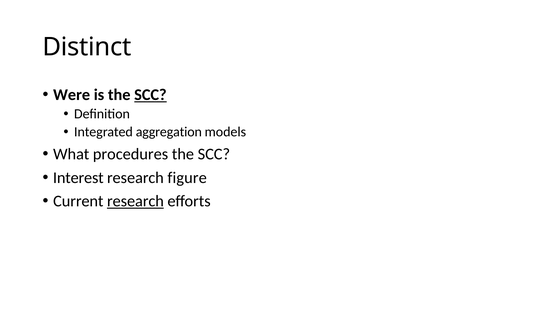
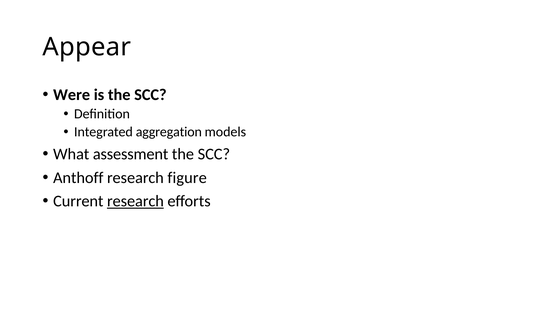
Distinct: Distinct -> Appear (87, 47)
SCC underline: present -> none (150, 95)
procedures: procedures -> assessment (131, 154)
Interest: Interest -> Anthoff (78, 177)
